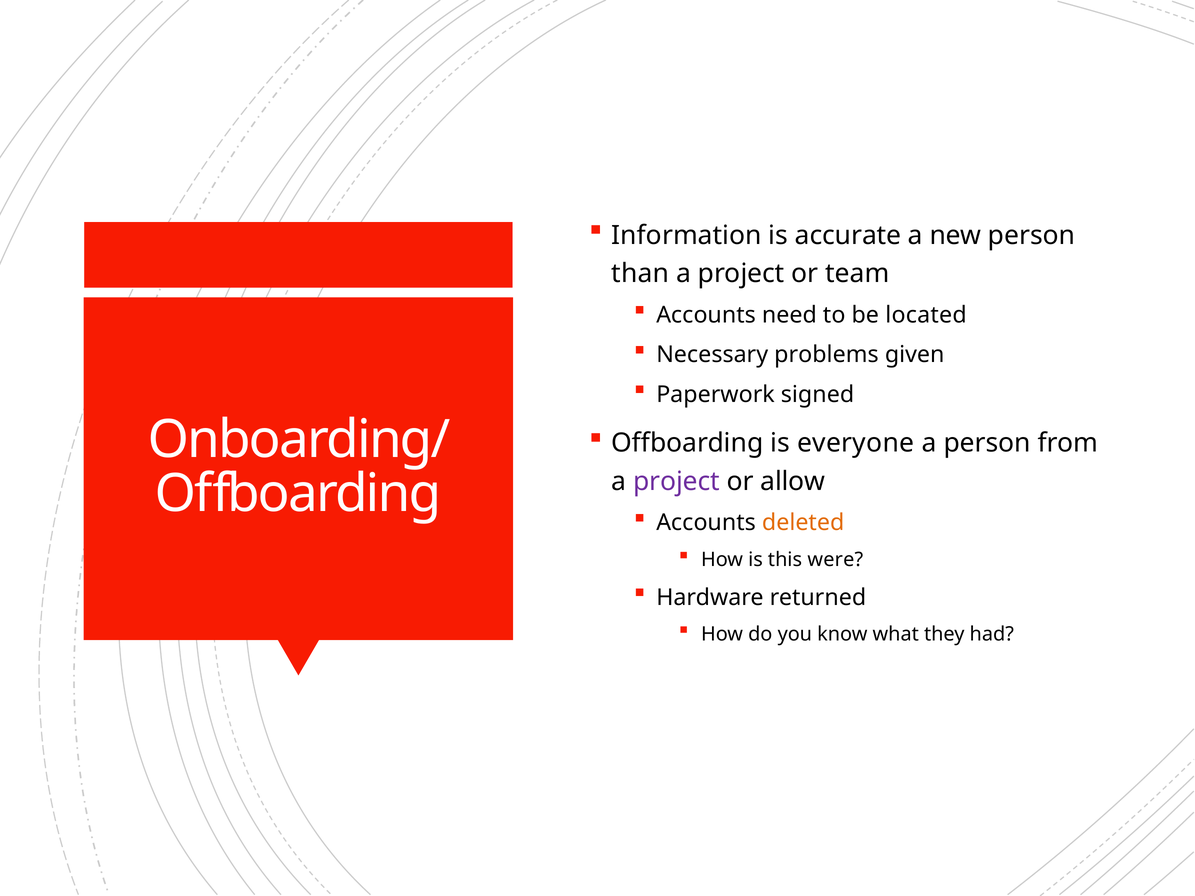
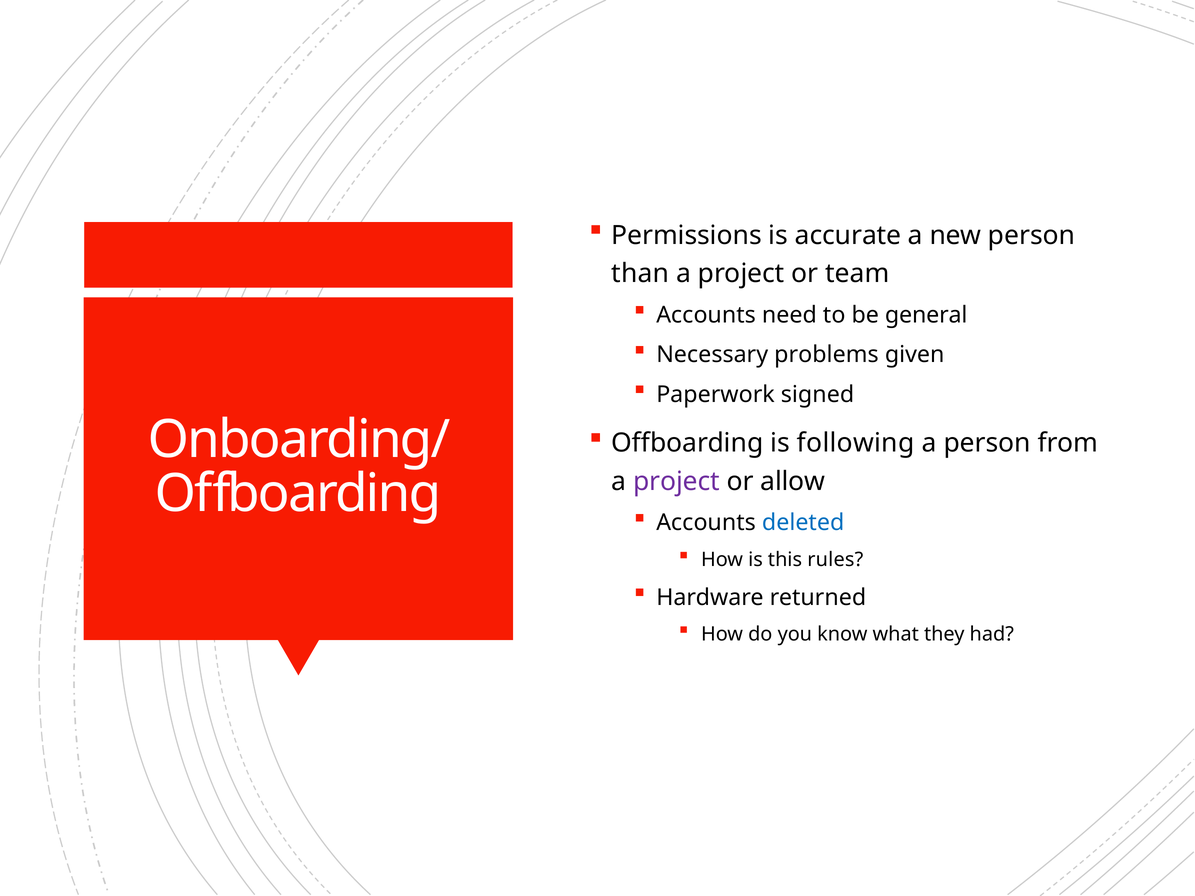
Information: Information -> Permissions (687, 235)
located: located -> general (926, 315)
everyone: everyone -> following (856, 443)
deleted colour: orange -> blue (803, 523)
were: were -> rules (835, 560)
